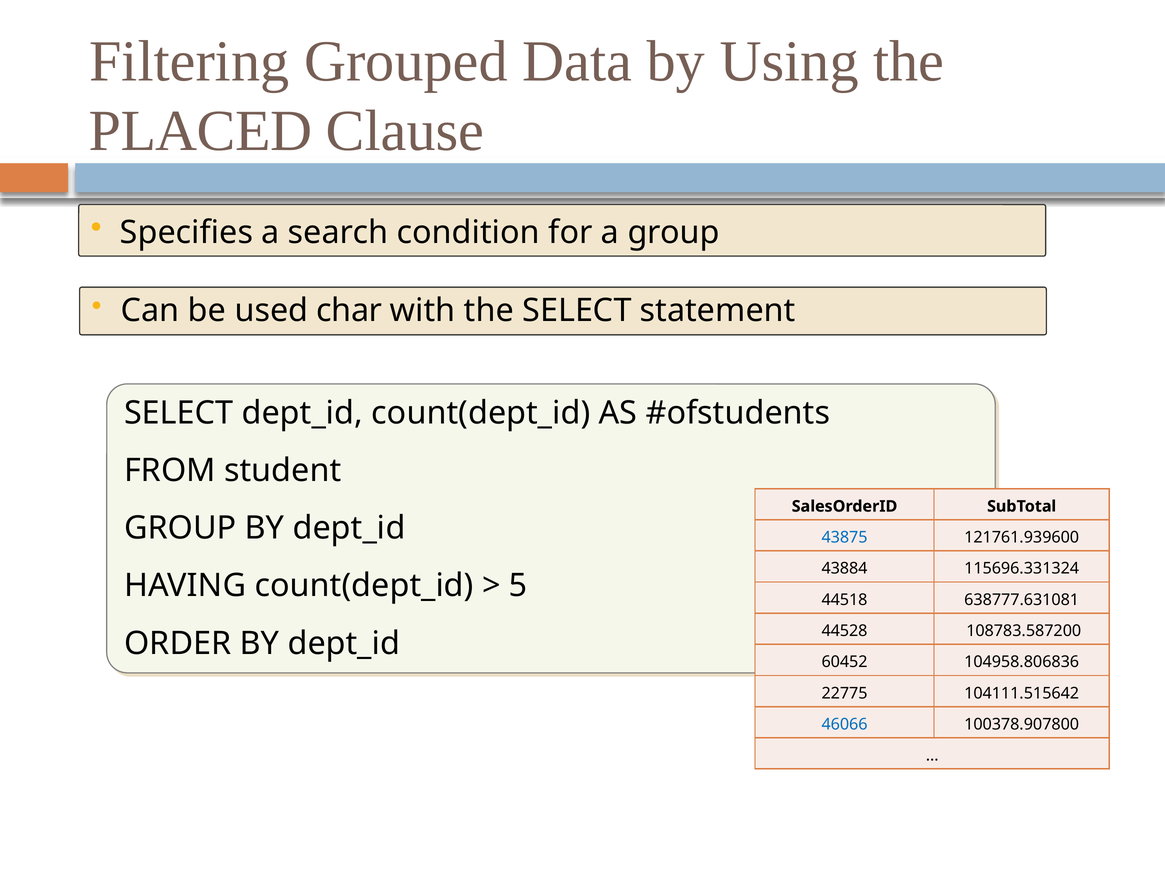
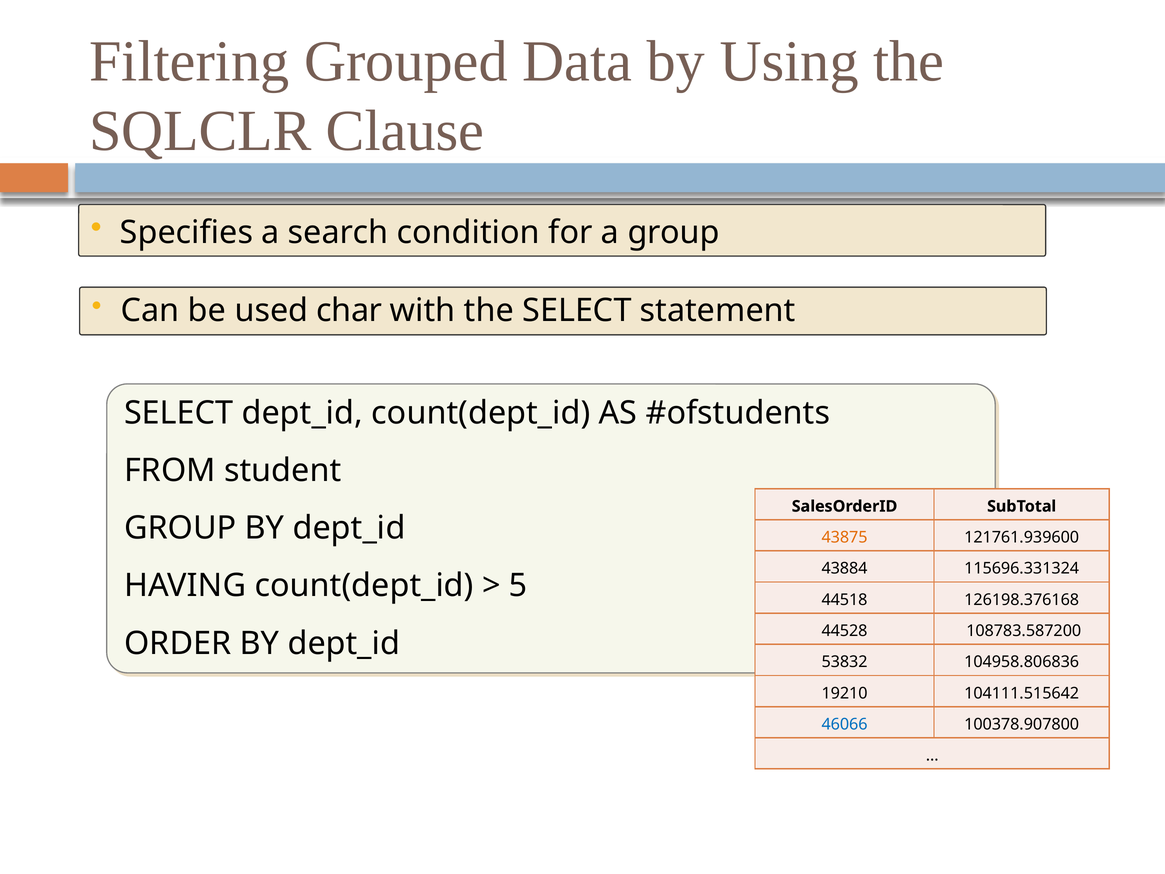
PLACED: PLACED -> SQLCLR (200, 131)
43875 colour: blue -> orange (845, 537)
638777.631081: 638777.631081 -> 126198.376168 (1022, 600)
60452: 60452 -> 53832 (845, 662)
22775: 22775 -> 19210 (845, 693)
